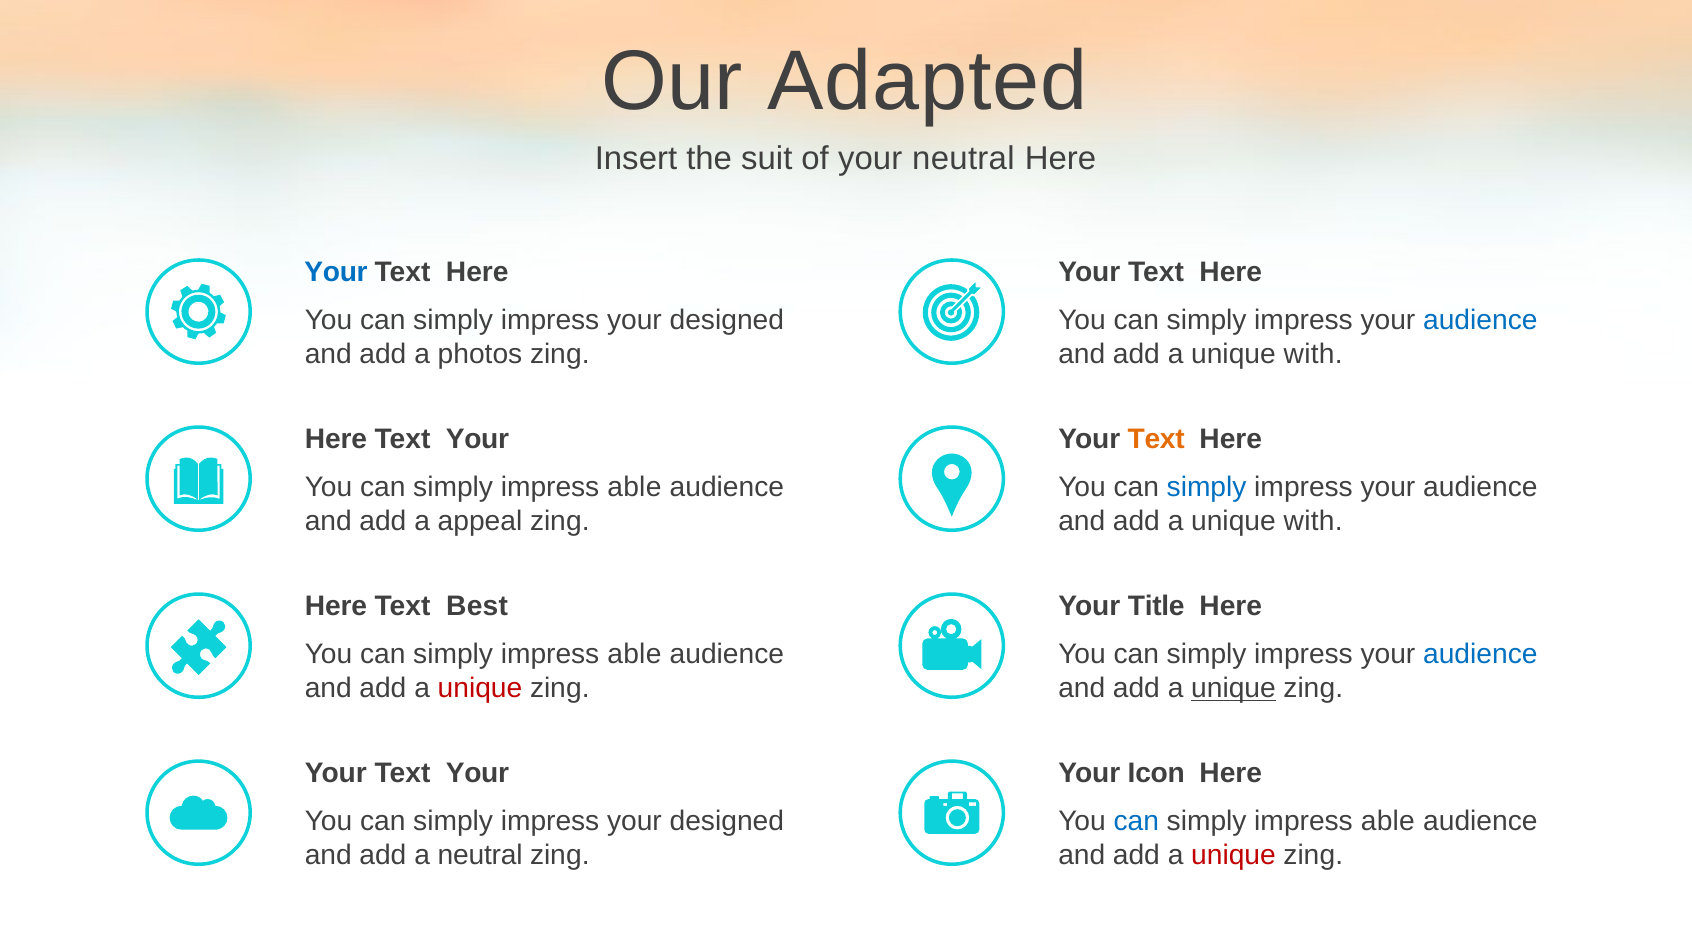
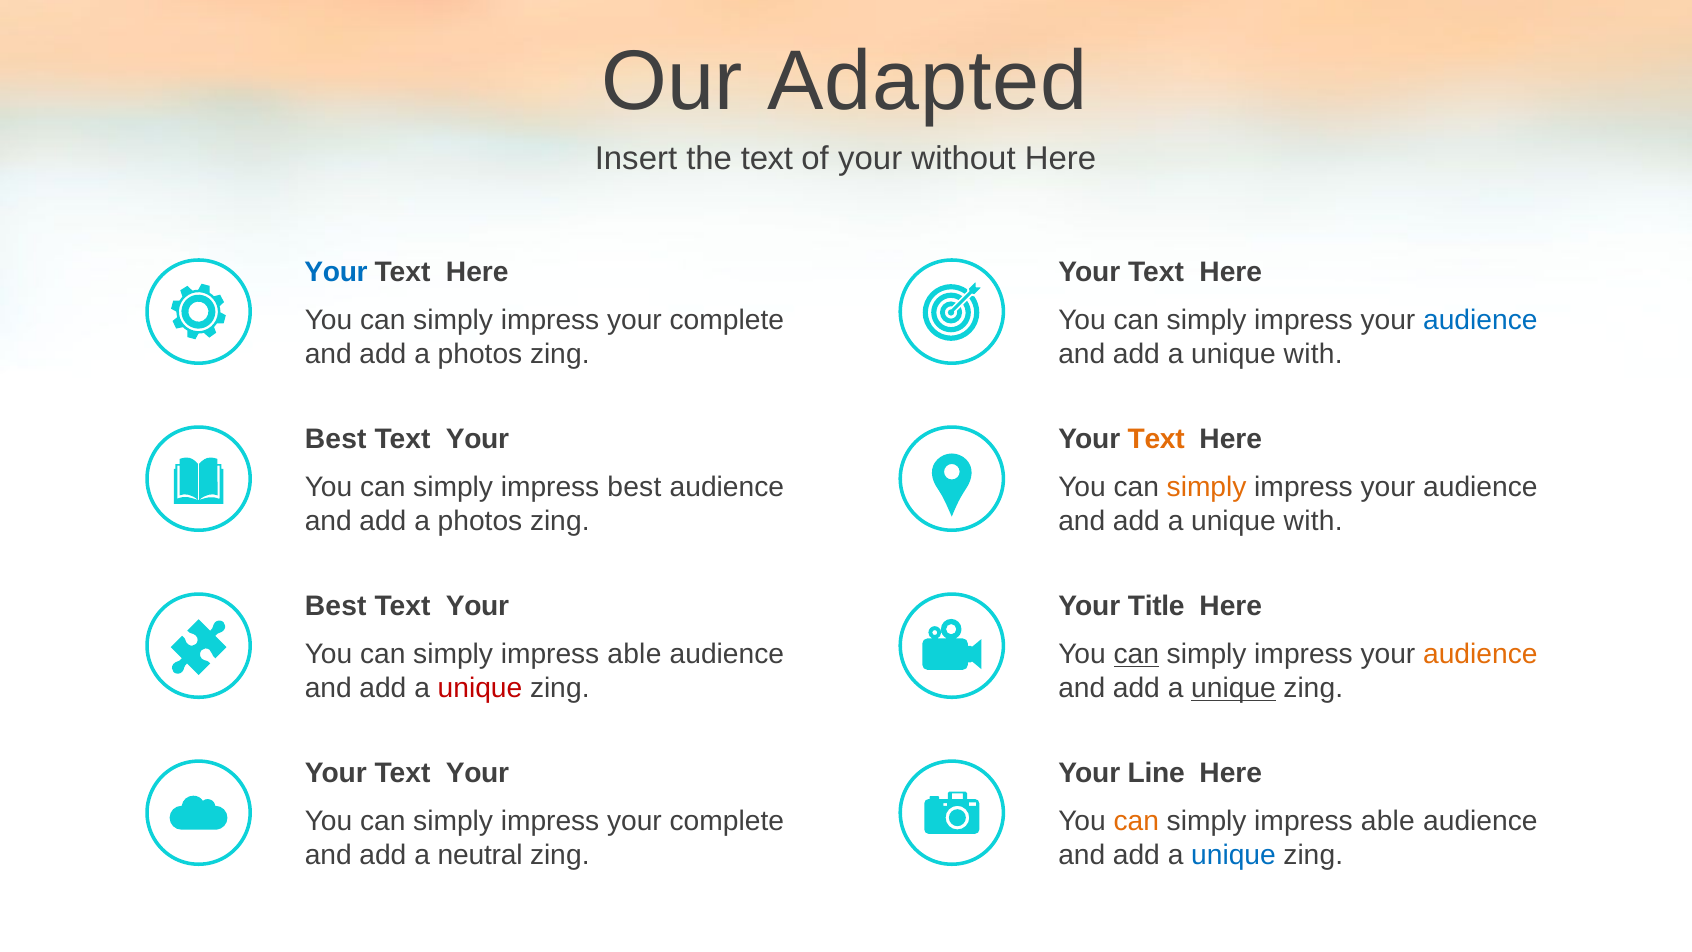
the suit: suit -> text (767, 158)
your neutral: neutral -> without (964, 158)
designed: designed -> complete (727, 320)
Here: Here -> Best (336, 439)
able: able -> best (634, 487)
simply colour: blue -> orange (1207, 487)
appeal: appeal -> photos (480, 521)
Here: Here -> Best (336, 606)
Best: Best -> Your (477, 606)
can underline: none -> present (1136, 654)
audience colour: blue -> orange (1480, 654)
Icon: Icon -> Line (1156, 773)
designed: designed -> complete (727, 821)
can colour: blue -> orange (1136, 821)
unique colour: red -> blue (1233, 855)
